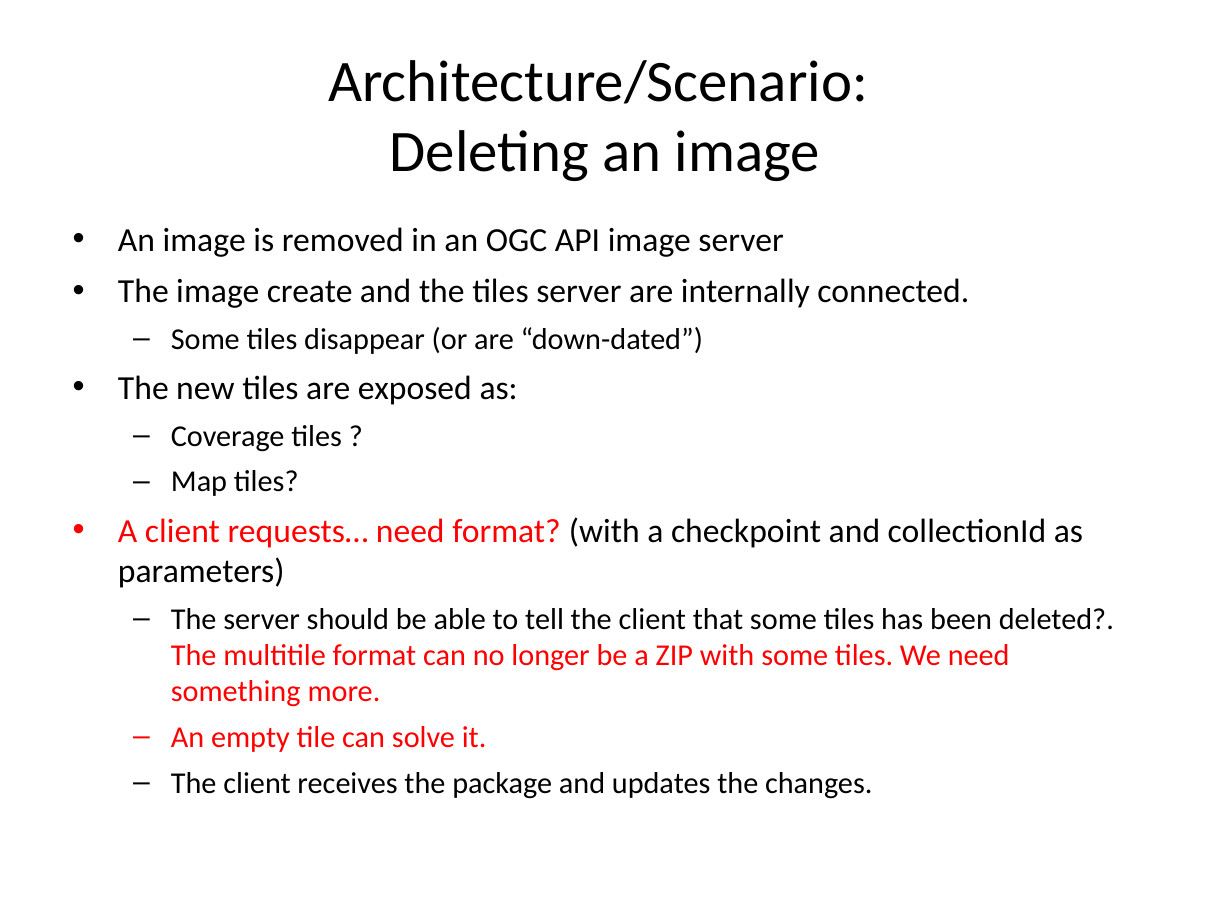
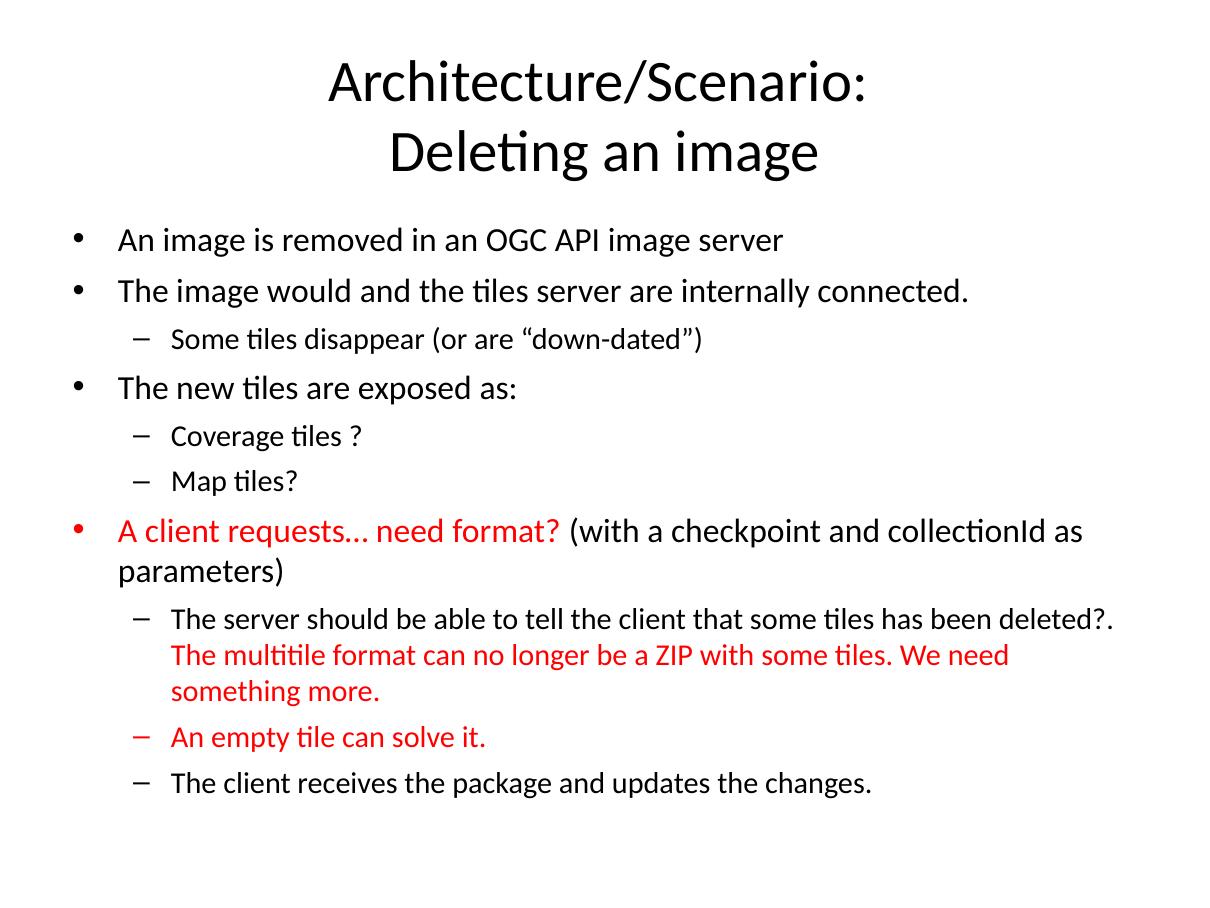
create: create -> would (310, 291)
